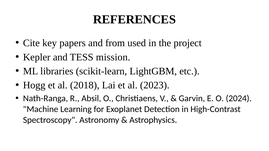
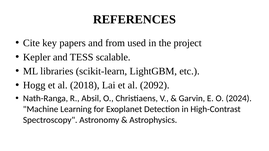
mission: mission -> scalable (113, 57)
2023: 2023 -> 2092 (155, 85)
